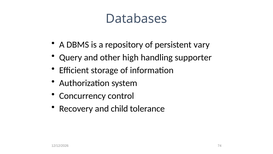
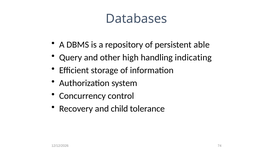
vary: vary -> able (202, 45)
supporter: supporter -> indicating (193, 57)
